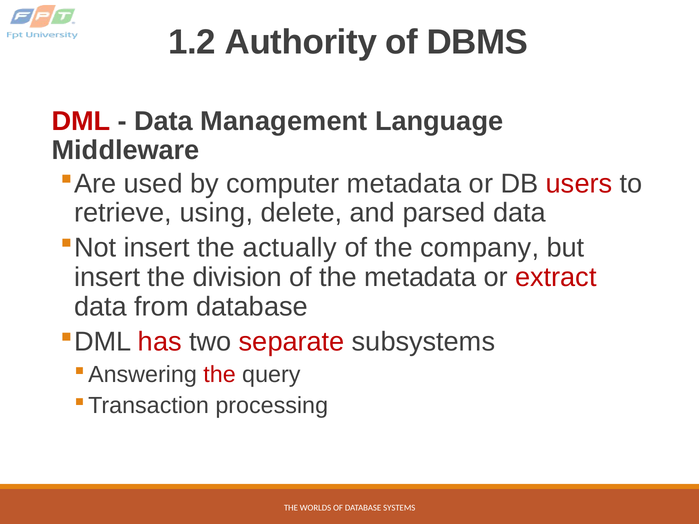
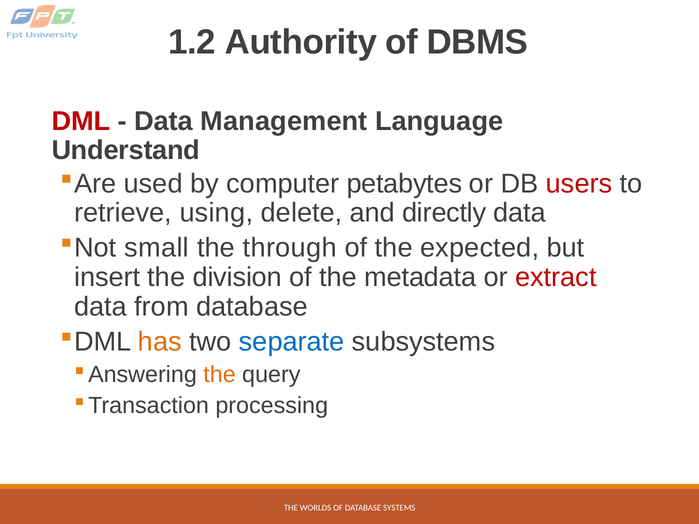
Middleware: Middleware -> Understand (126, 150)
computer metadata: metadata -> petabytes (404, 184)
parsed: parsed -> directly (444, 213)
insert: insert -> small (157, 248)
actually: actually -> through (290, 248)
company: company -> expected (480, 248)
has colour: red -> orange (160, 342)
separate colour: red -> blue (292, 342)
the colour: red -> orange (220, 375)
